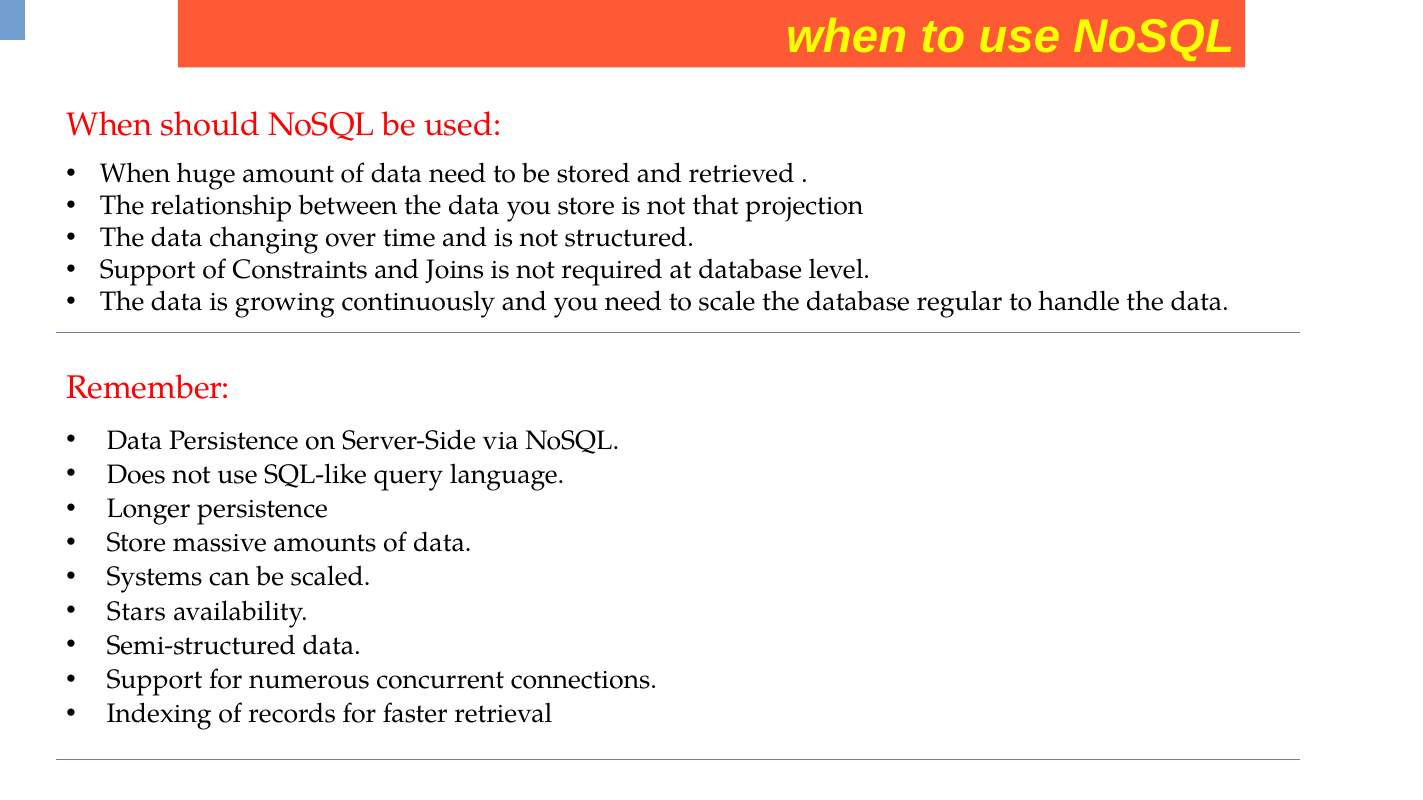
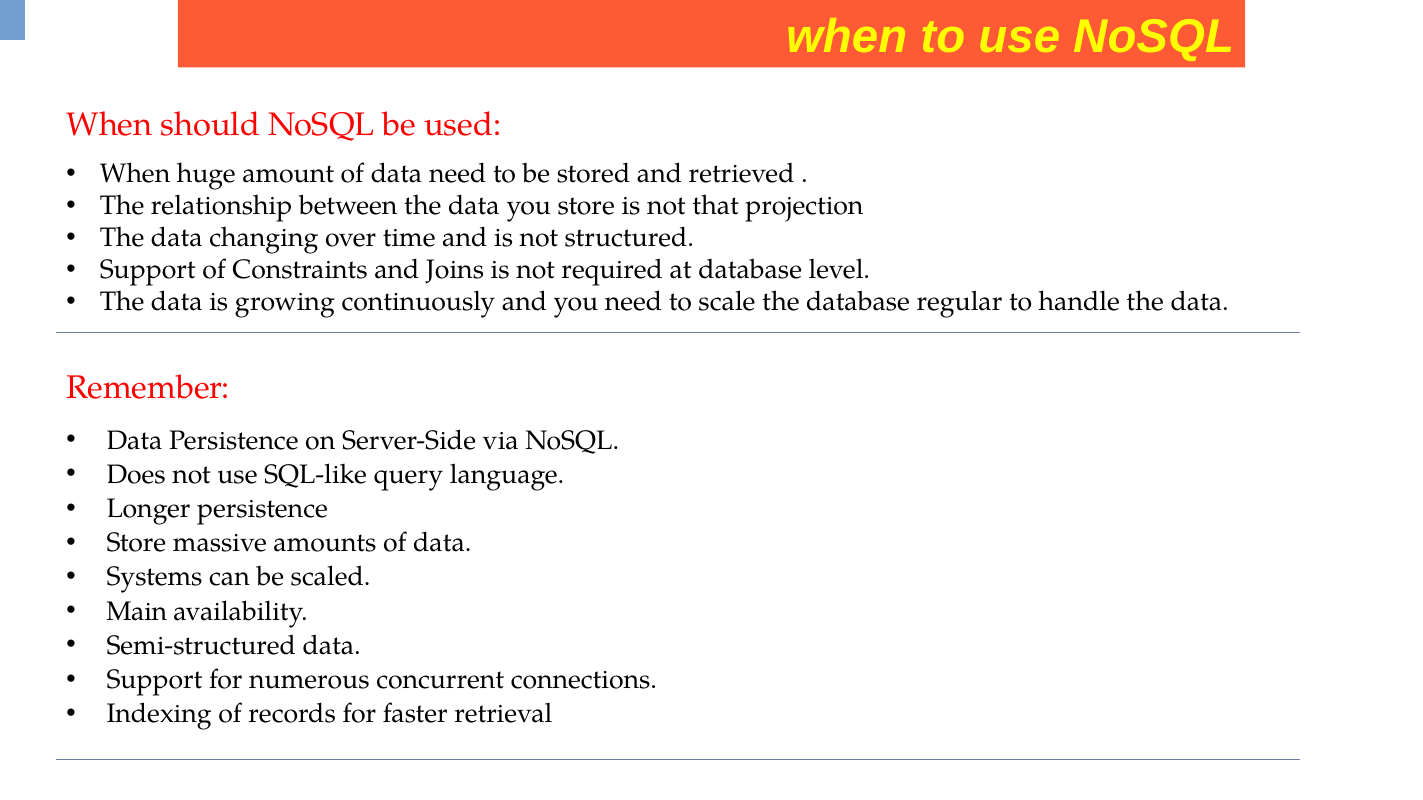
Stars: Stars -> Main (137, 612)
